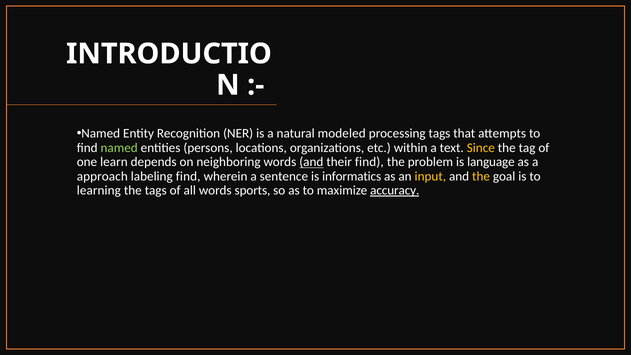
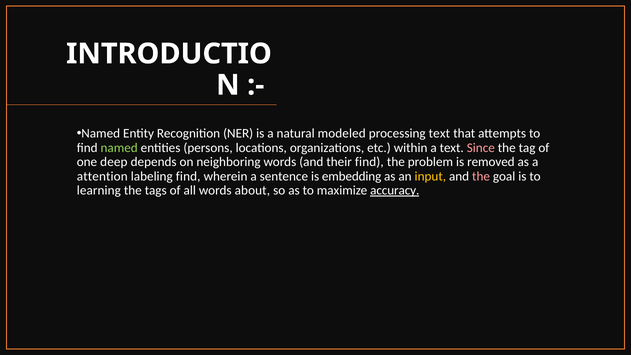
processing tags: tags -> text (439, 134)
Since colour: yellow -> pink (481, 148)
learn: learn -> deep (114, 162)
and underline: present -> none (311, 162)
language: language -> removed (491, 162)
approach: approach -> attention (102, 176)
informatics: informatics -> embedding (352, 176)
the colour: yellow -> pink (481, 176)
sports: sports -> about (252, 190)
